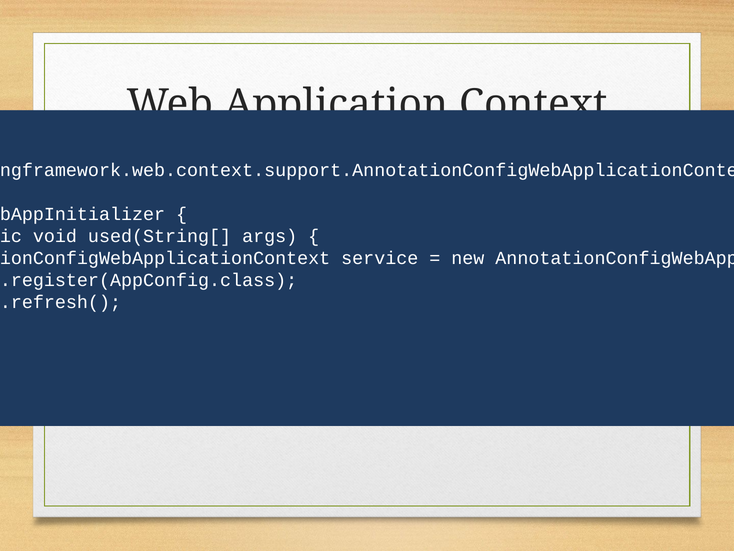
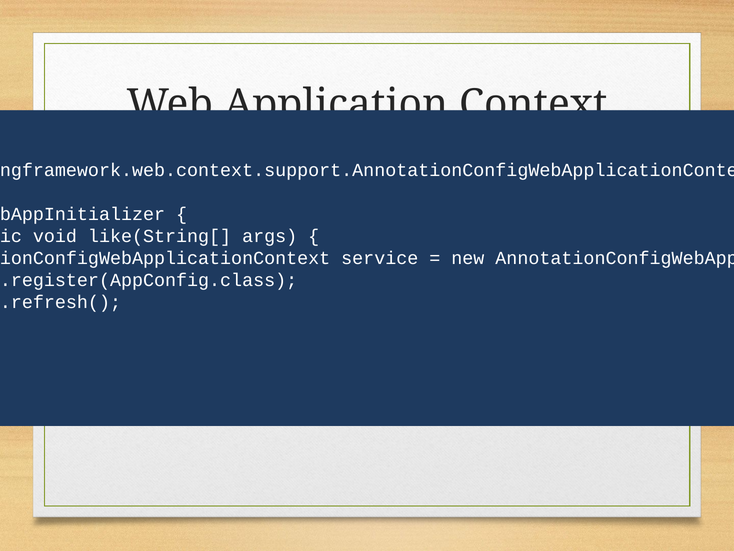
used(String[: used(String[ -> like(String[ (160, 236)
